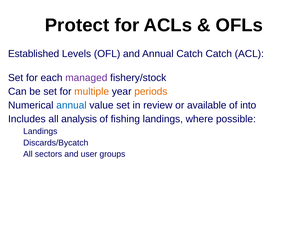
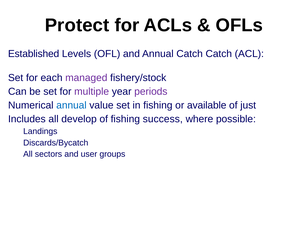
multiple colour: orange -> purple (92, 92)
periods colour: orange -> purple (151, 92)
in review: review -> fishing (158, 105)
into: into -> just (248, 105)
analysis: analysis -> develop (79, 119)
fishing landings: landings -> success (163, 119)
